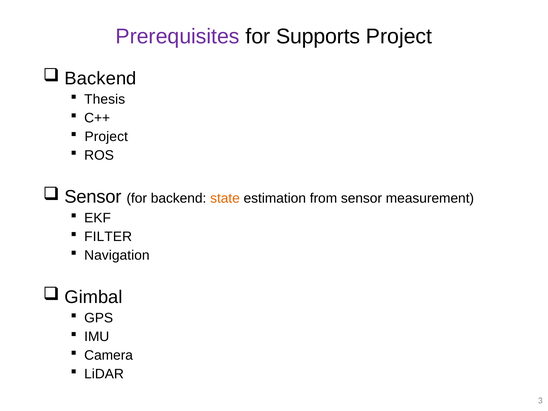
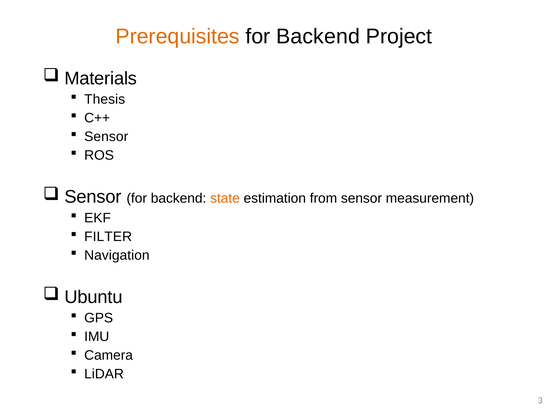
Prerequisites colour: purple -> orange (178, 37)
Supports: Supports -> Backend (318, 37)
Backend: Backend -> Materials (101, 78)
Project: Project -> Sensor (106, 137)
Gimbal: Gimbal -> Ubuntu (94, 297)
